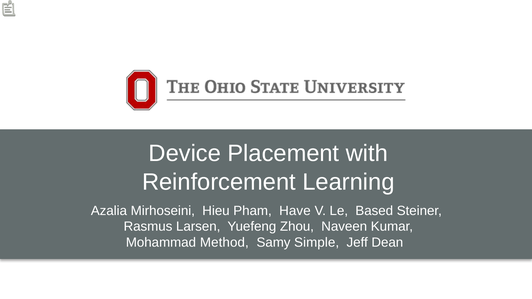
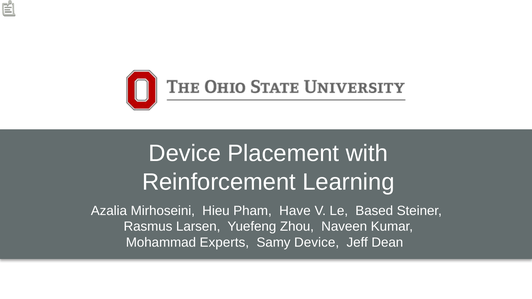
Method: Method -> Experts (224, 243)
Samy Simple: Simple -> Device (317, 243)
